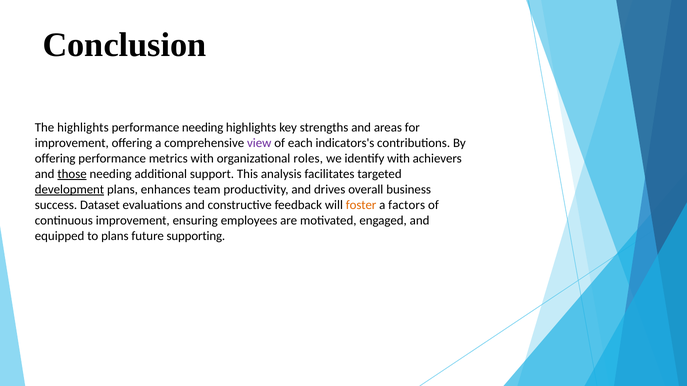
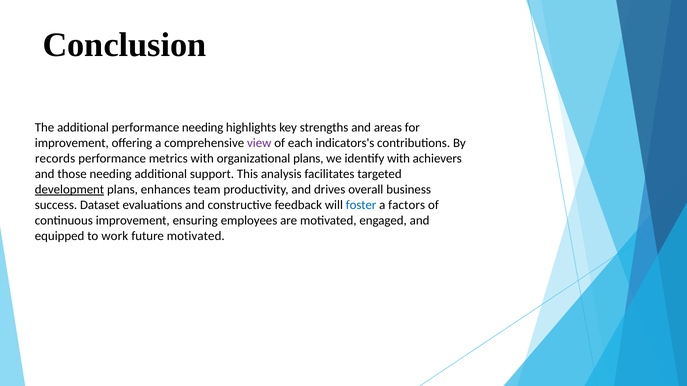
The highlights: highlights -> additional (83, 128)
offering: offering -> records (55, 159)
organizational roles: roles -> plans (308, 159)
those underline: present -> none (72, 174)
foster colour: orange -> blue (361, 205)
to plans: plans -> work (115, 236)
future supporting: supporting -> motivated (196, 236)
